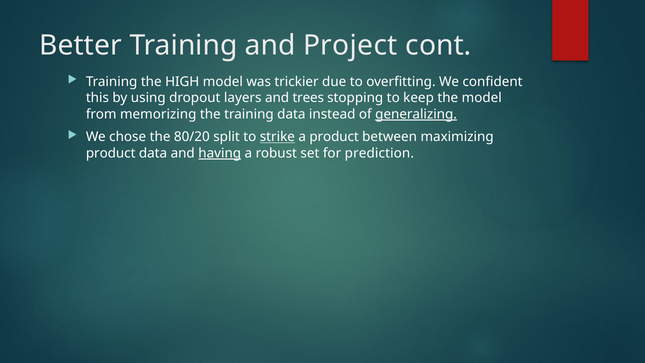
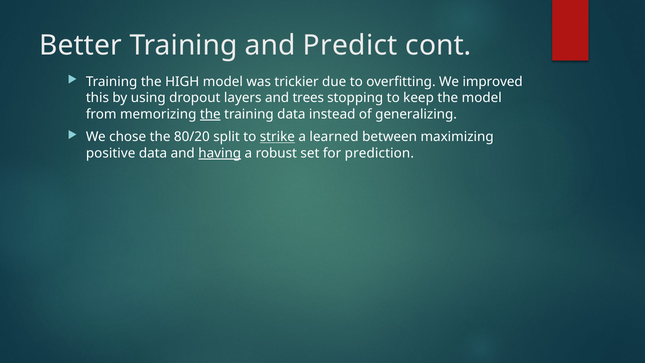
Project: Project -> Predict (350, 45)
confident: confident -> improved (493, 82)
the underline: none -> present (210, 114)
generalizing underline: present -> none (416, 114)
a product: product -> learned (334, 137)
product: product -> positive (111, 153)
